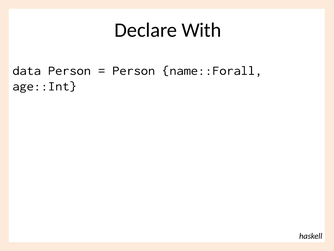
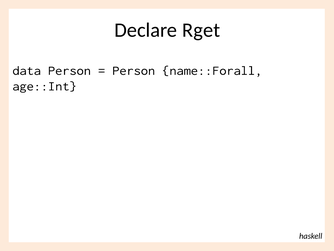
With: With -> Rget (201, 30)
